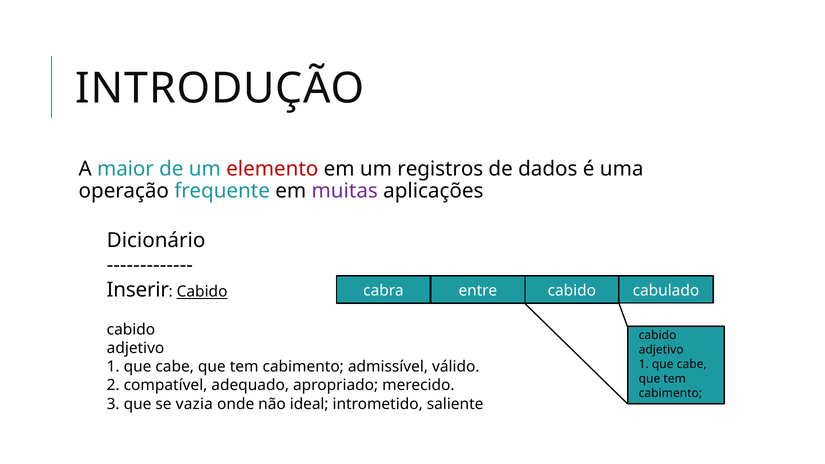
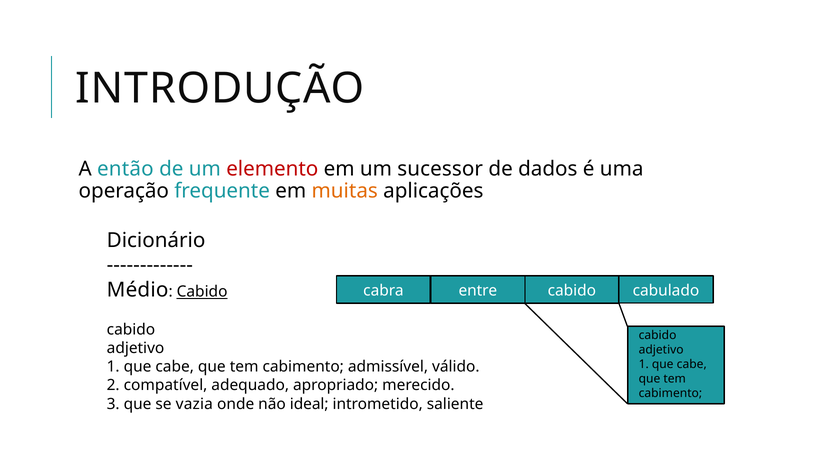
maior: maior -> então (125, 169)
registros: registros -> sucessor (440, 169)
muitas colour: purple -> orange (345, 191)
Inserir: Inserir -> Médio (138, 290)
